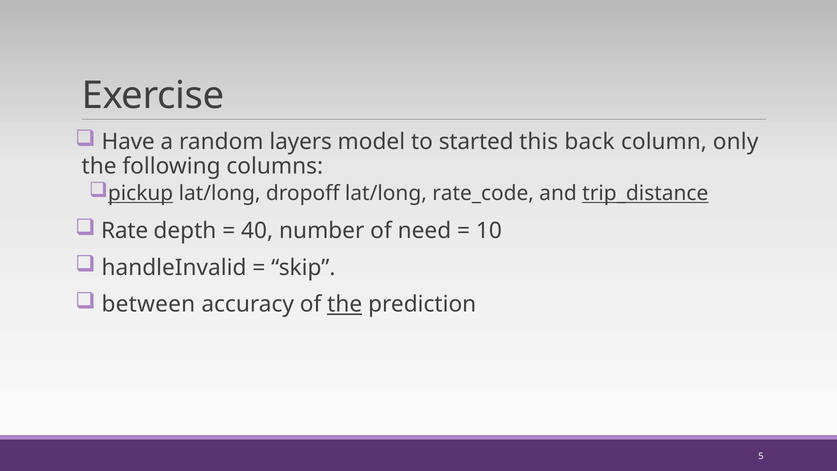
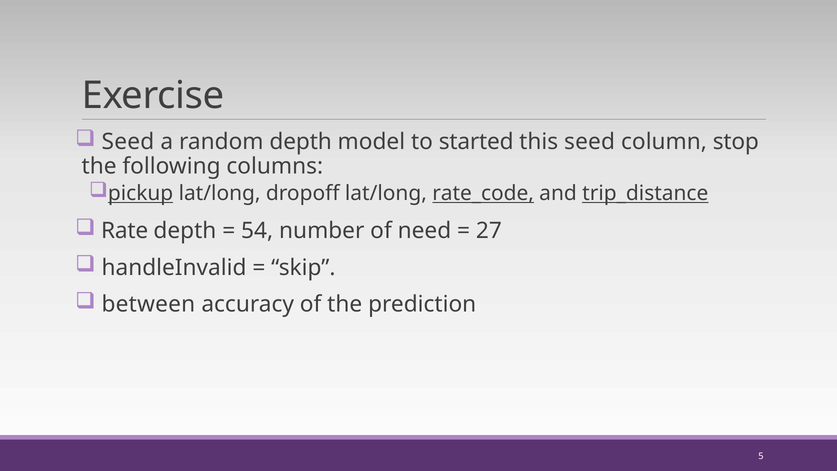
Have: Have -> Seed (128, 142)
random layers: layers -> depth (301, 142)
this back: back -> seed (590, 142)
only: only -> stop (736, 142)
rate_code underline: none -> present (483, 193)
40: 40 -> 54 (257, 231)
10: 10 -> 27 (489, 231)
the underline: present -> none (345, 304)
